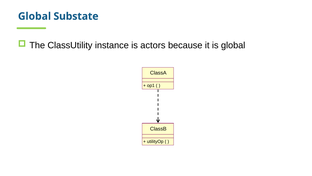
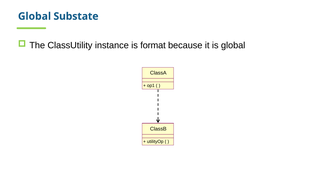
actors: actors -> format (153, 45)
